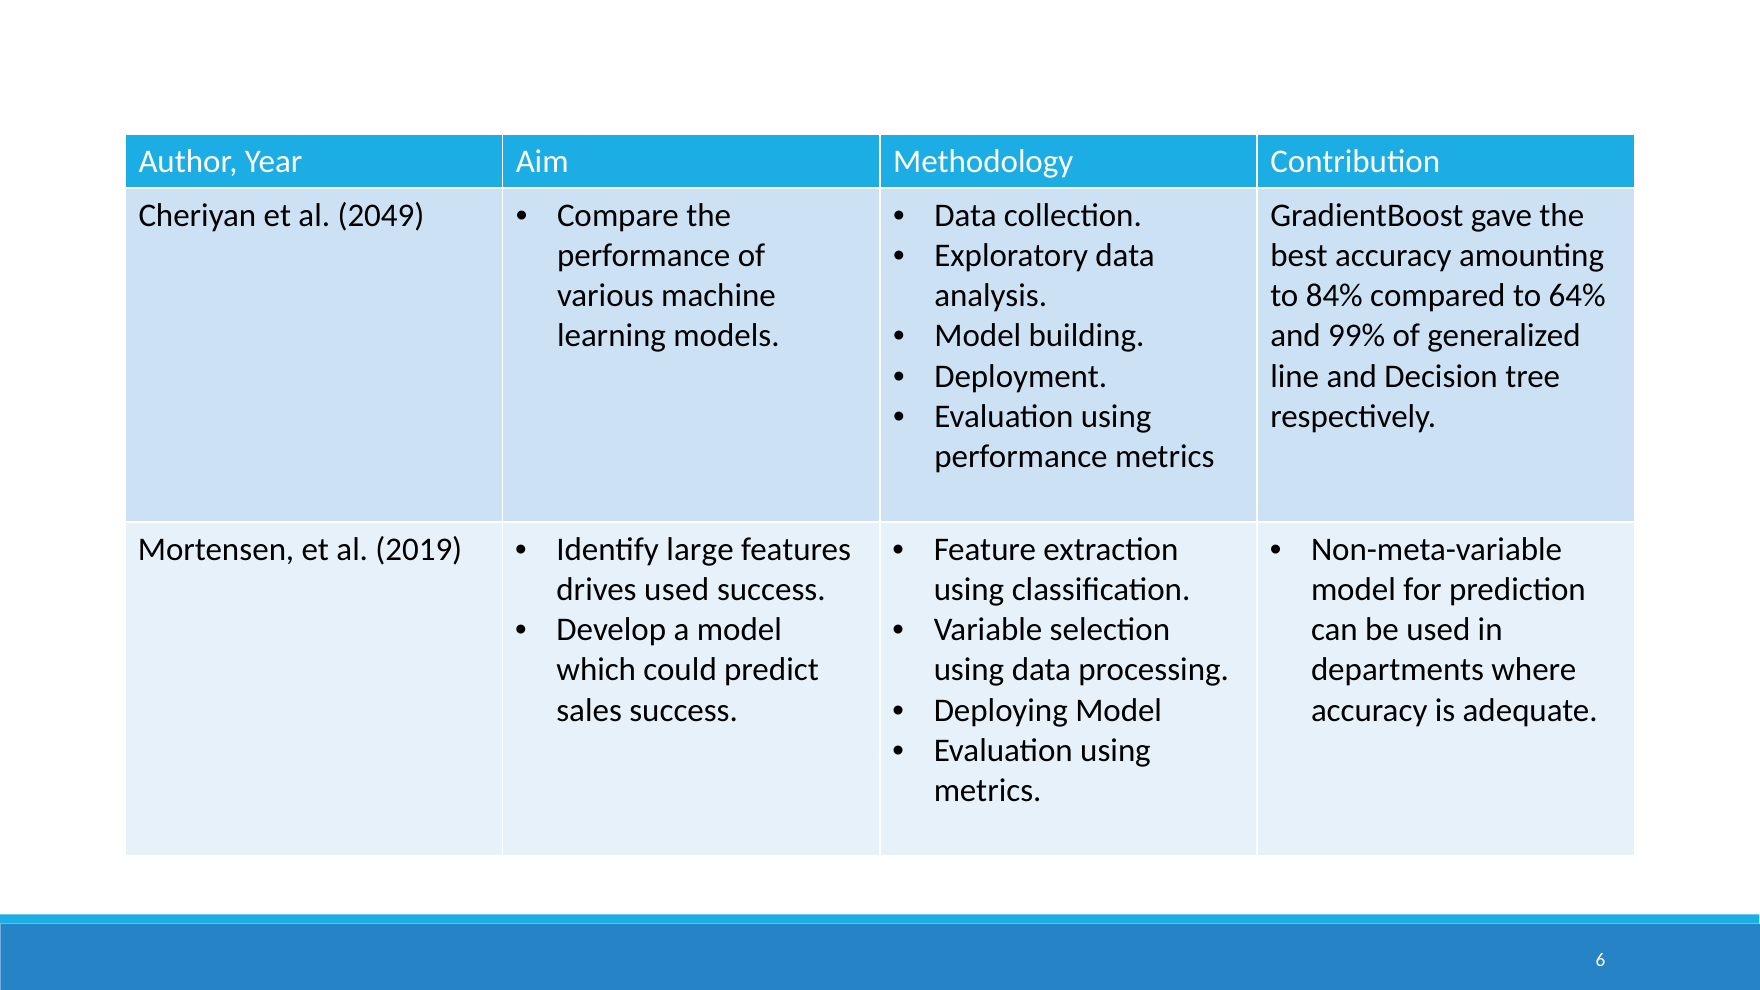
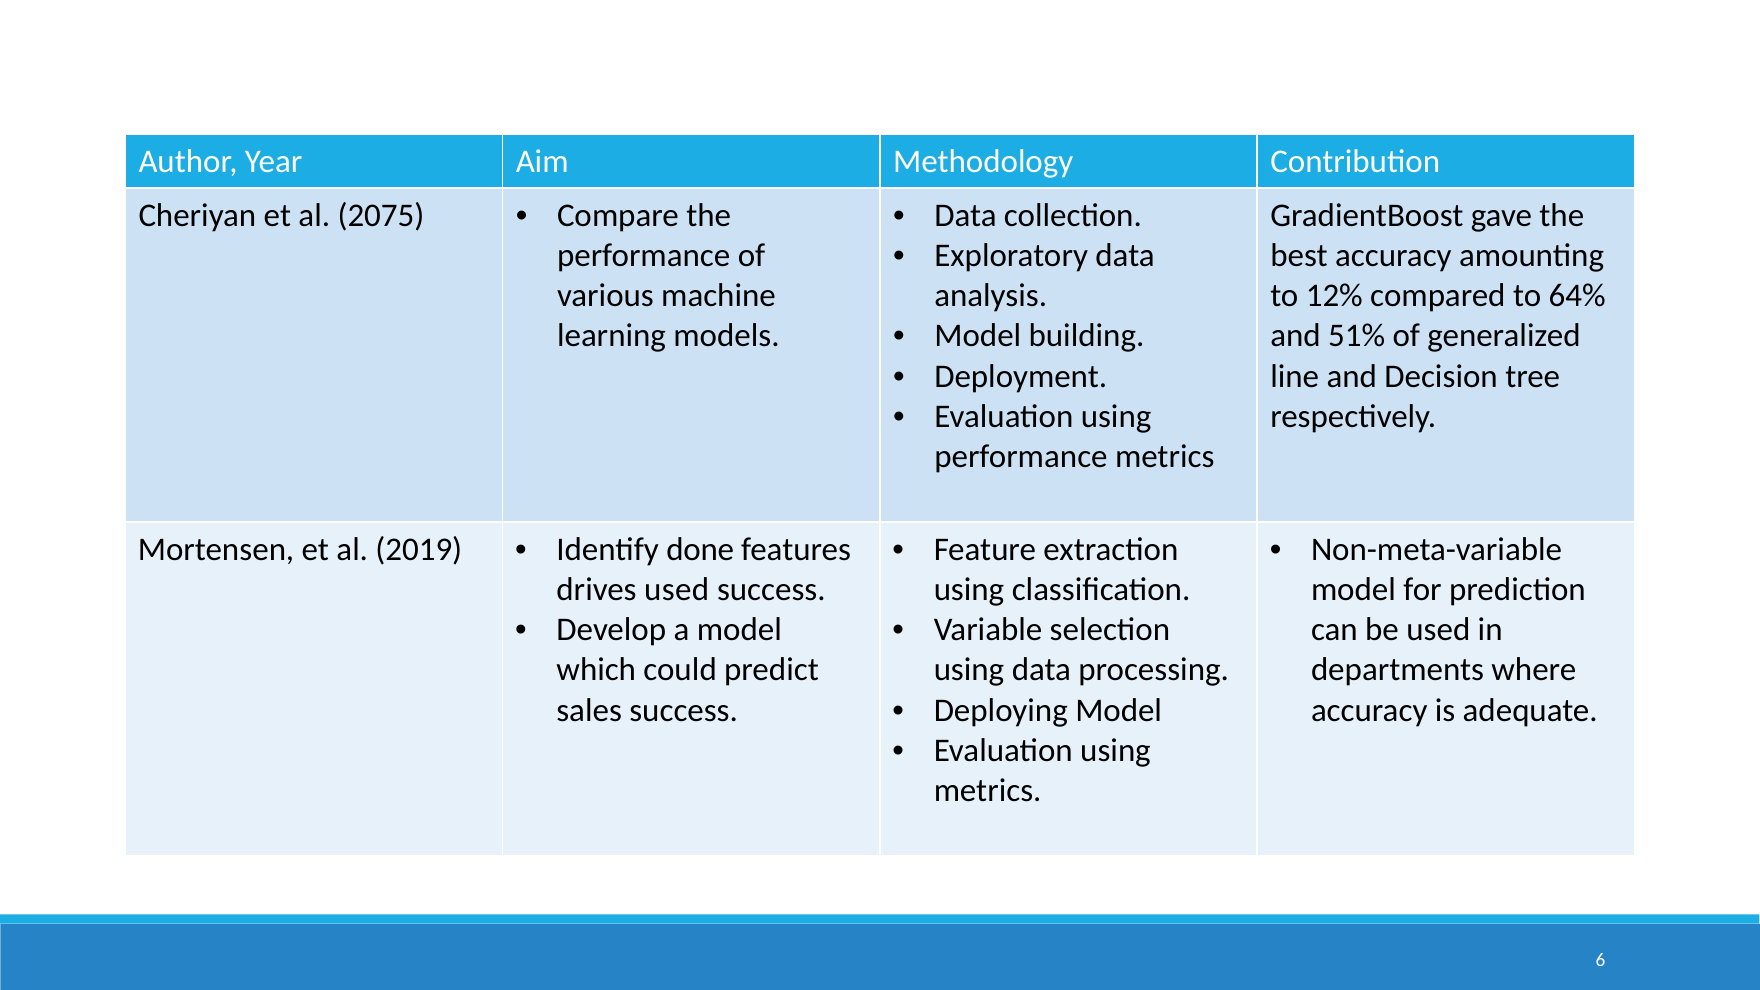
2049: 2049 -> 2075 (381, 215)
84%: 84% -> 12% (1334, 296)
99%: 99% -> 51% (1357, 336)
large: large -> done (700, 549)
